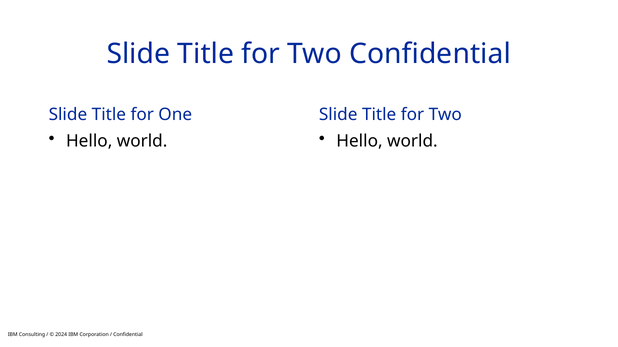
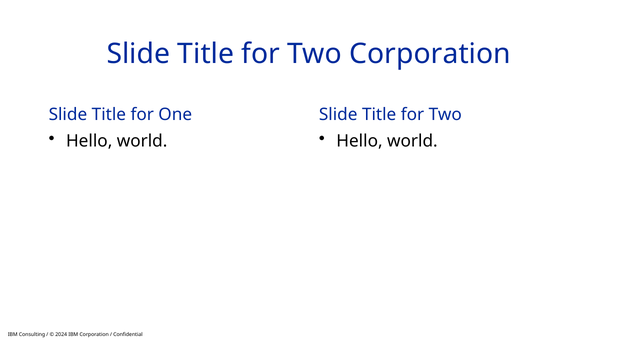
Two Confidential: Confidential -> Corporation (430, 54)
